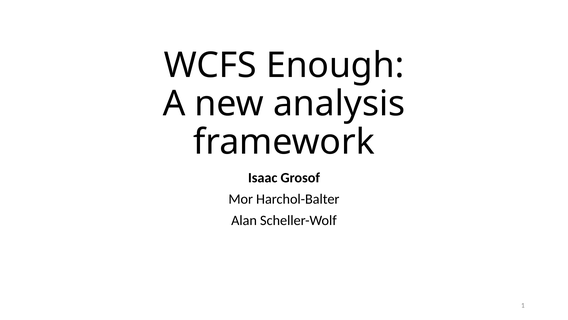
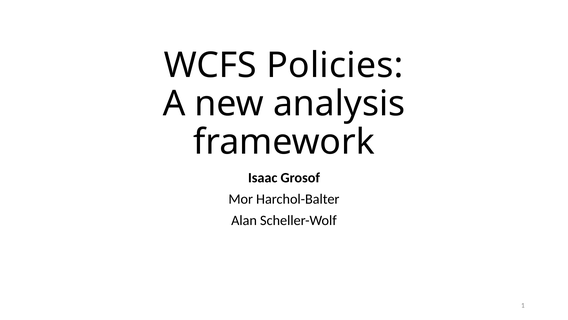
Enough: Enough -> Policies (335, 65)
